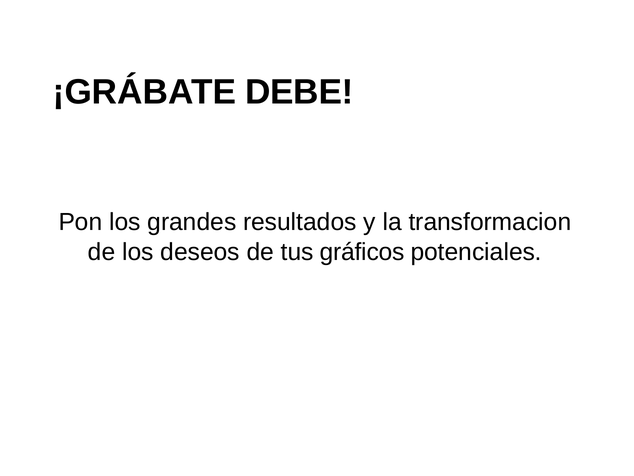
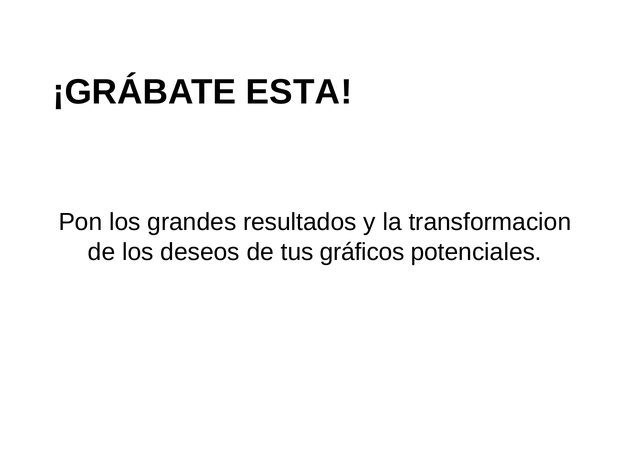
DEBE: DEBE -> ESTA (299, 92)
